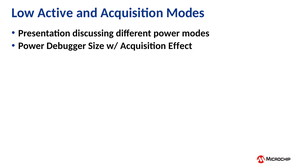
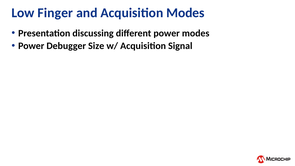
Active: Active -> Finger (55, 13)
Effect: Effect -> Signal (180, 46)
